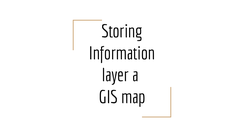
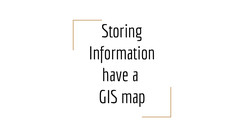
layer: layer -> have (115, 75)
